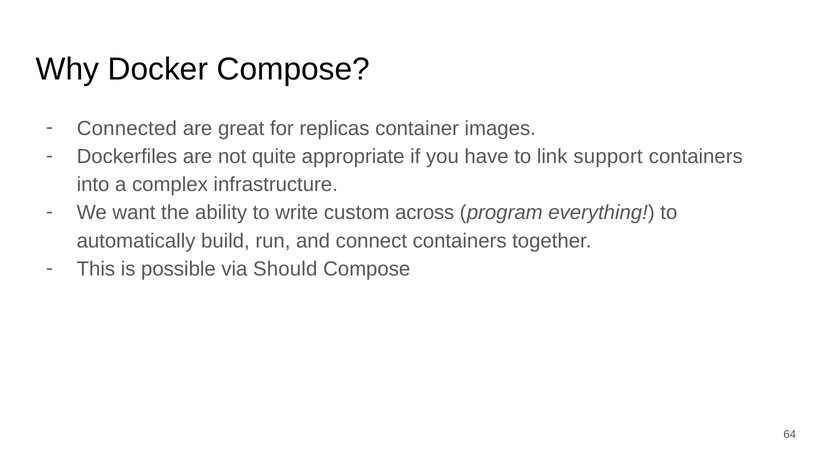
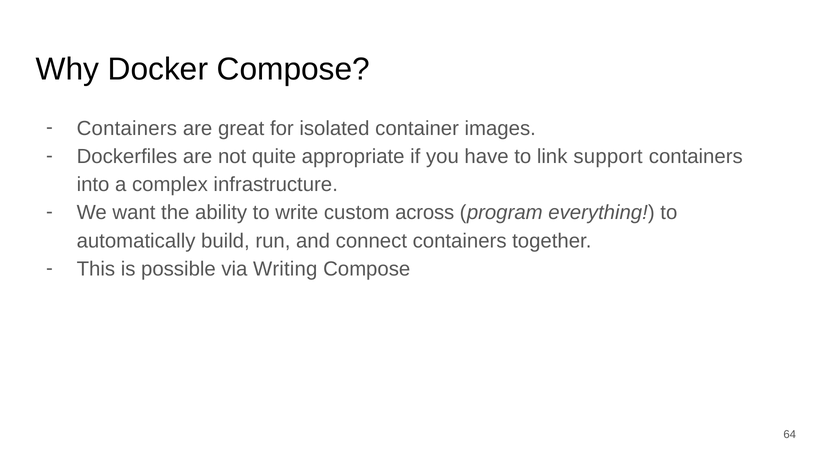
Connected: Connected -> Containers (127, 128)
replicas: replicas -> isolated (334, 128)
Should: Should -> Writing (285, 269)
